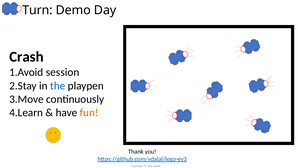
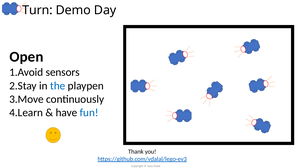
Crash: Crash -> Open (26, 57)
session: session -> sensors (63, 72)
fun colour: orange -> blue (89, 112)
